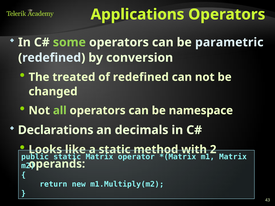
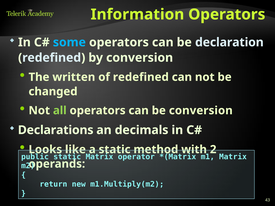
Applications: Applications -> Information (137, 14)
some colour: light green -> light blue (69, 42)
parametric: parametric -> declaration (229, 42)
treated: treated -> written (74, 77)
be namespace: namespace -> conversion (201, 111)
